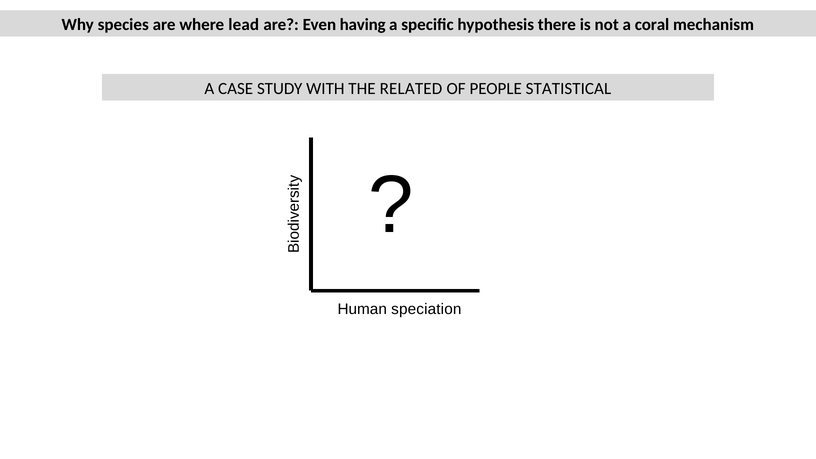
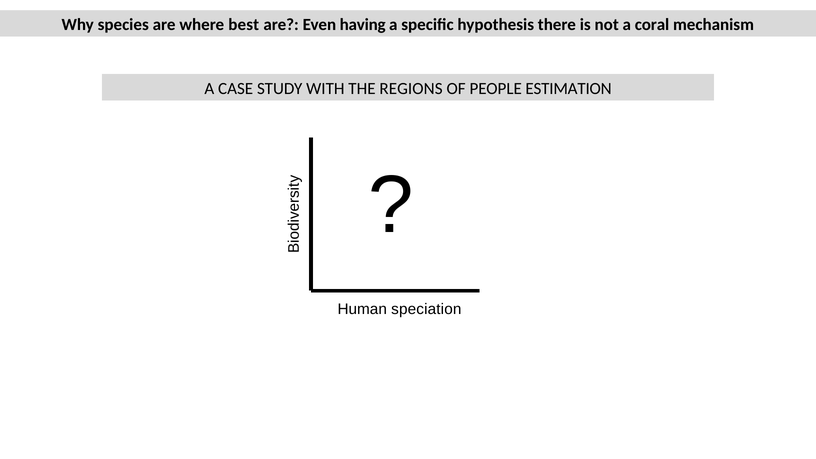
lead: lead -> best (244, 25)
RELATED: RELATED -> REGIONS (411, 88)
STATISTICAL: STATISTICAL -> ESTIMATION (569, 88)
